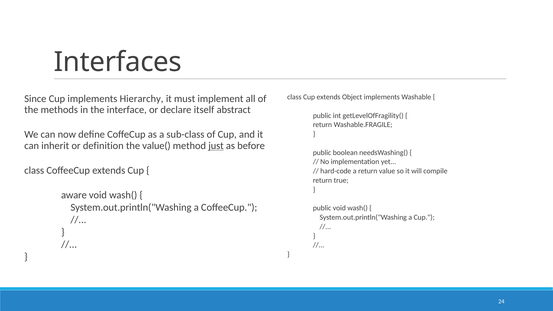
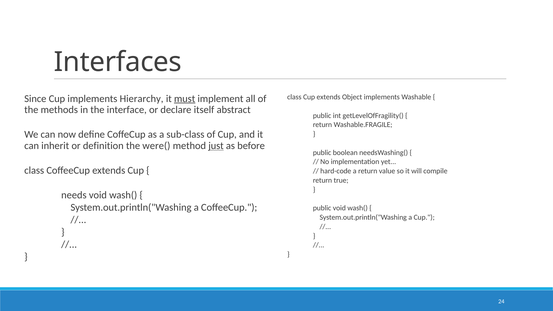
must underline: none -> present (185, 99)
value(: value( -> were( (156, 146)
aware: aware -> needs (74, 195)
